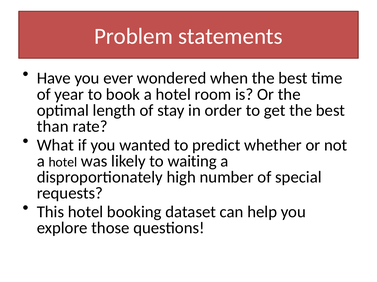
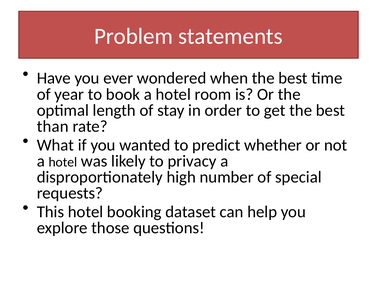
waiting: waiting -> privacy (192, 162)
